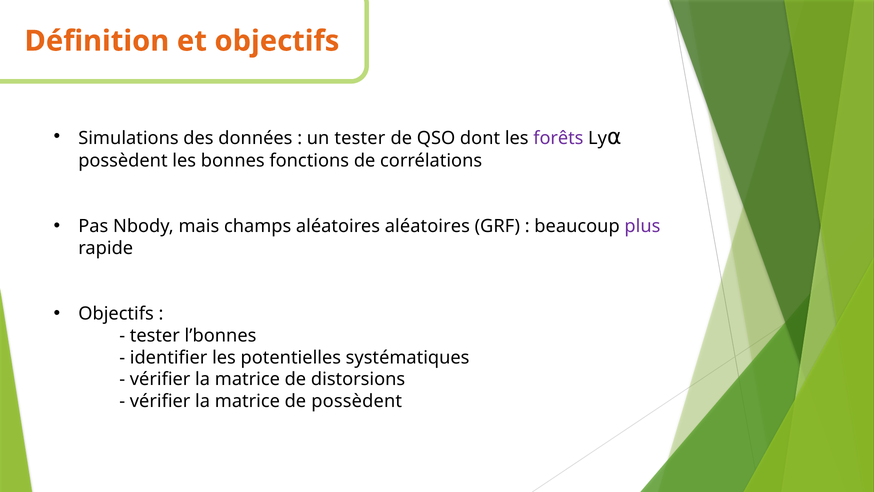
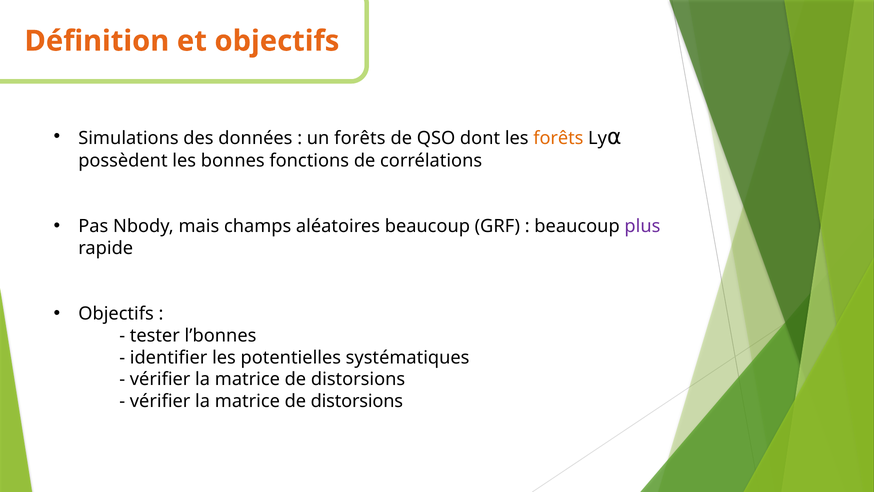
un tester: tester -> forêts (360, 138)
forêts colour: purple -> orange (558, 138)
aléatoires aléatoires: aléatoires -> beaucoup (427, 226)
possèdent: possèdent -> distorsions (357, 401)
